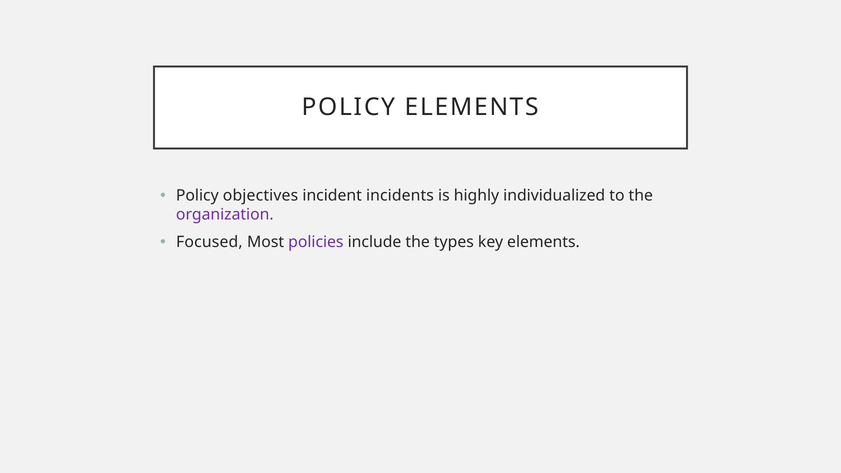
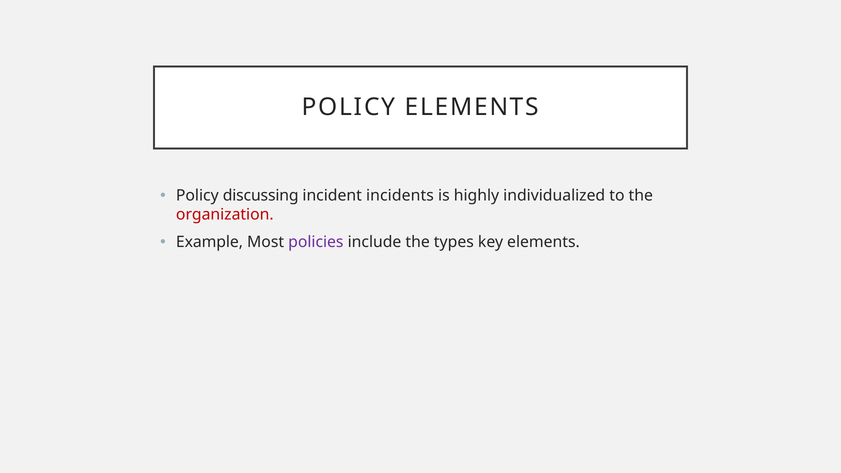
objectives: objectives -> discussing (261, 196)
organization colour: purple -> red (225, 215)
Focused: Focused -> Example (209, 242)
